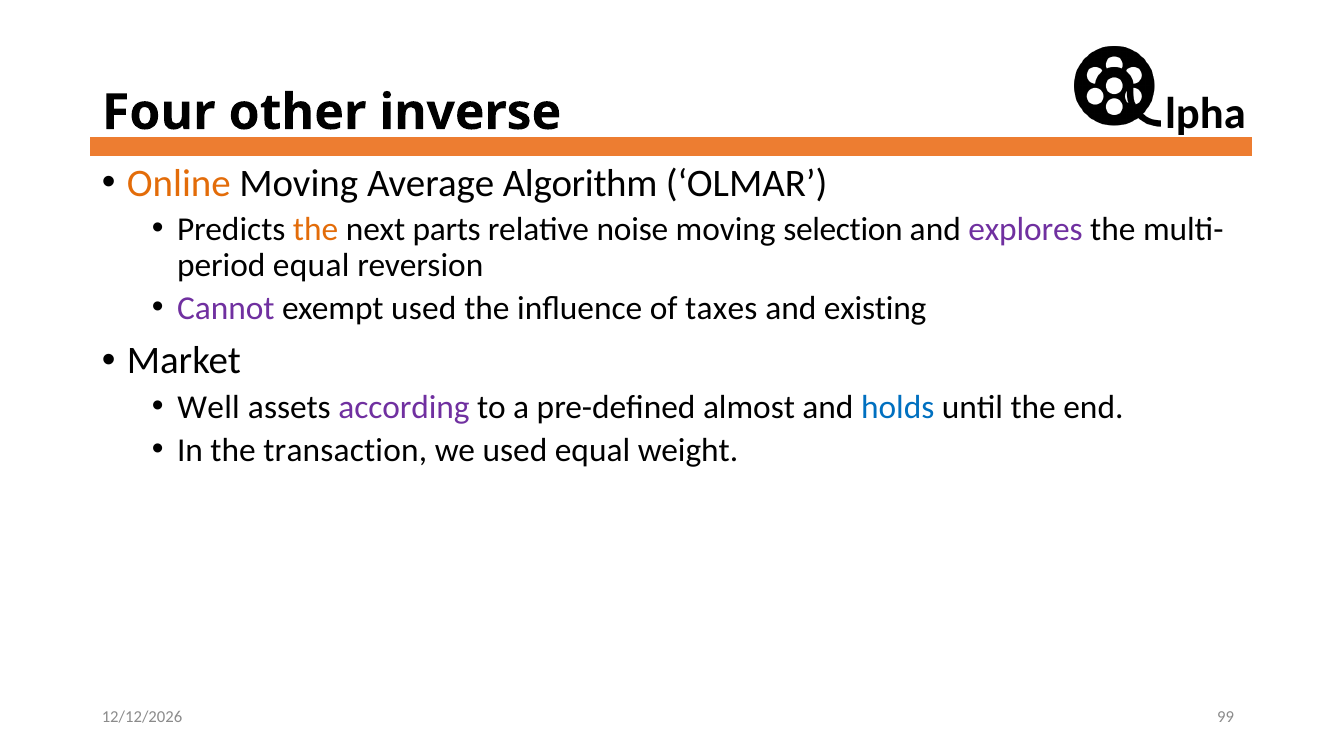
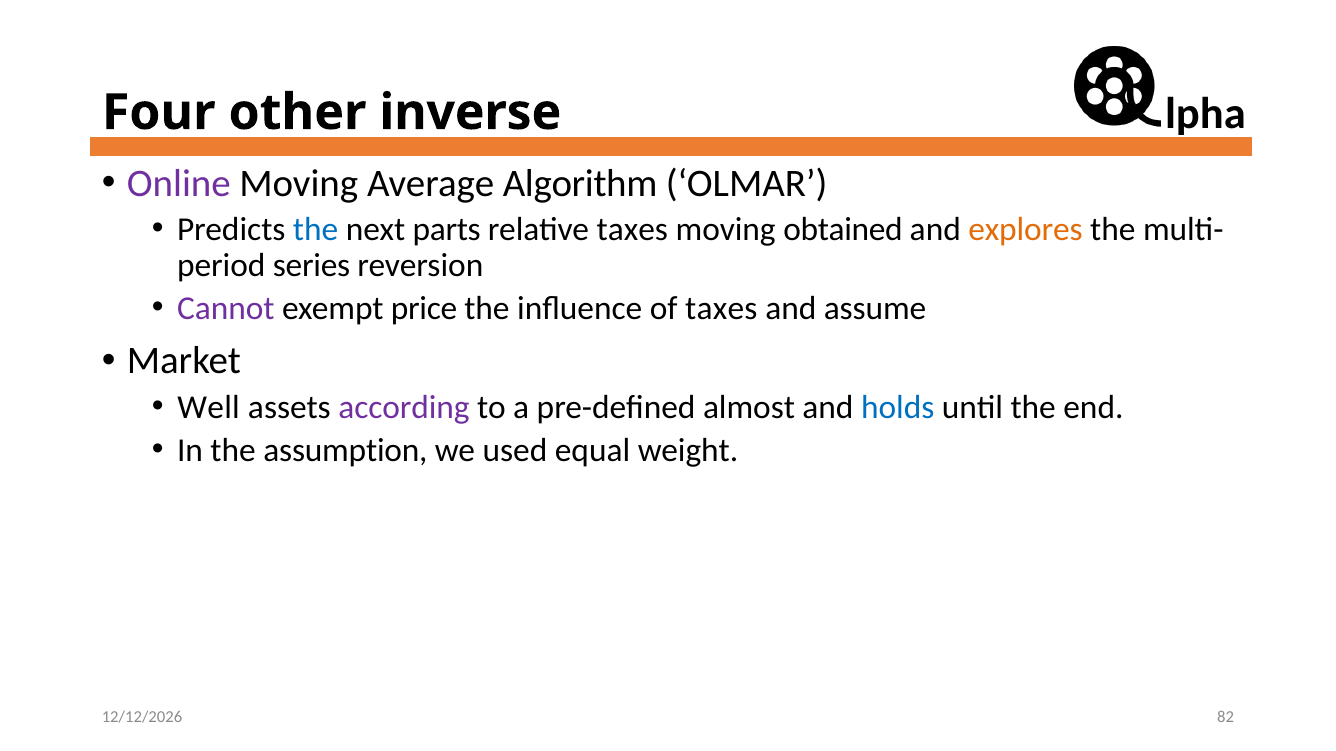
Online colour: orange -> purple (179, 183)
the colour: orange -> blue (316, 229)
relative noise: noise -> taxes (632, 229)
selection: selection -> obtained (843, 229)
explores colour: purple -> orange (1025, 229)
equal: equal -> series (312, 265)
exempt used: used -> price (424, 308)
existing: existing -> assume (875, 308)
transaction: transaction -> assumption (345, 450)
99: 99 -> 82 (1226, 718)
